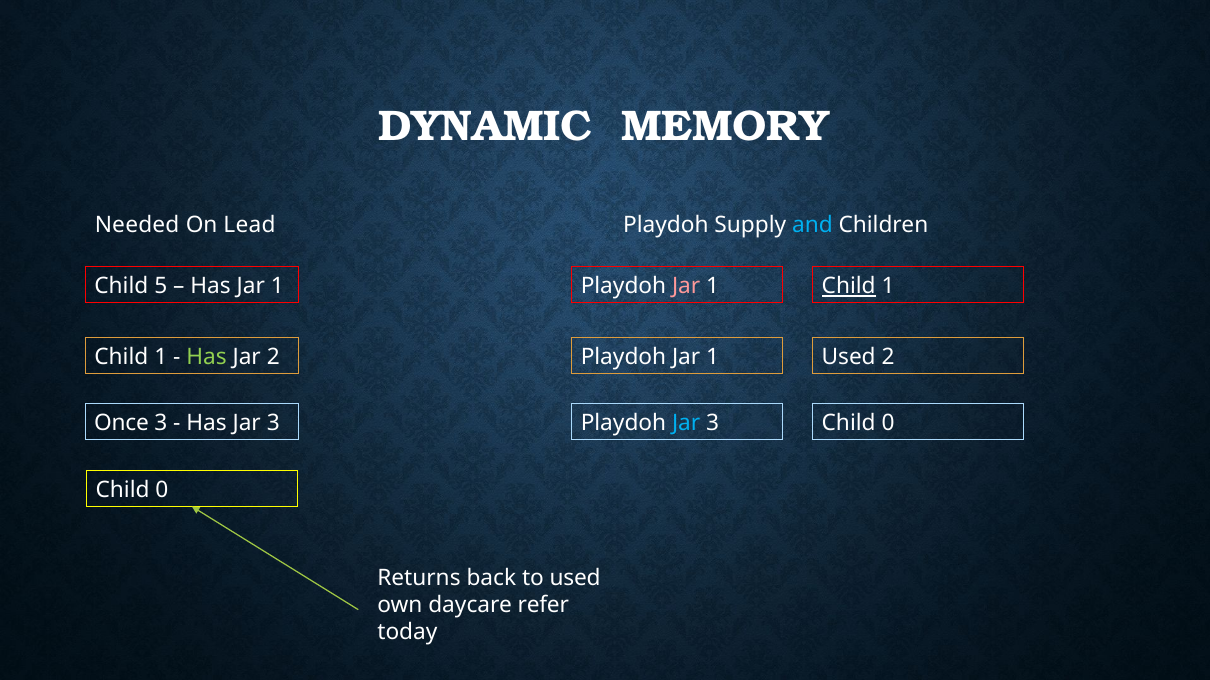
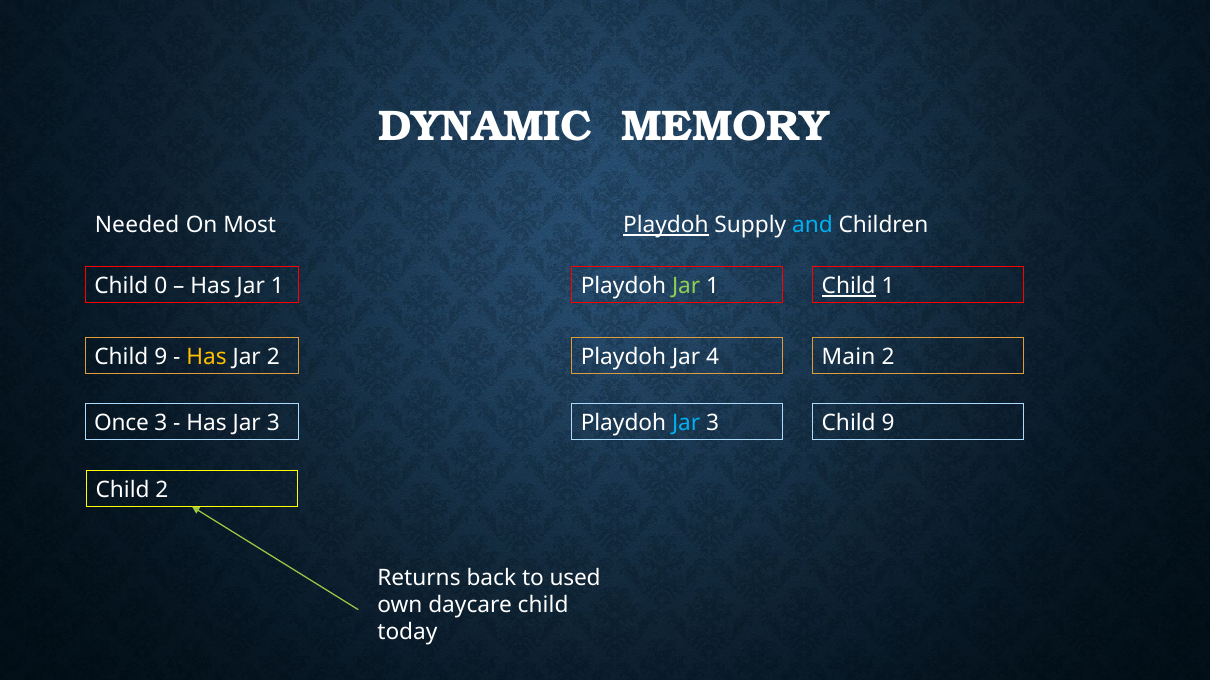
Lead: Lead -> Most (250, 225)
Playdoh underline: none -> present (666, 225)
5: 5 -> 0 (161, 287)
Jar colour: pink -> light green (686, 287)
1: 1 -> 9 (161, 357)
Has colour: light green -> yellow (207, 357)
1: 1 -> 4 (713, 357)
Used: Used -> Main (849, 357)
0: 0 -> 9 (888, 424)
0: 0 -> 2 (162, 490)
daycare refer: refer -> child (543, 605)
